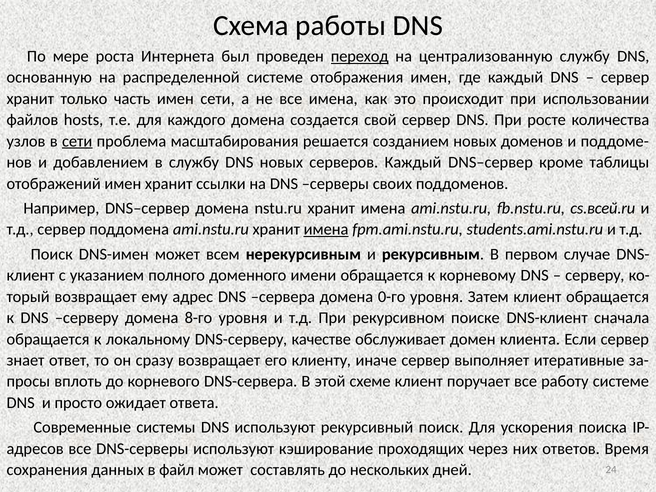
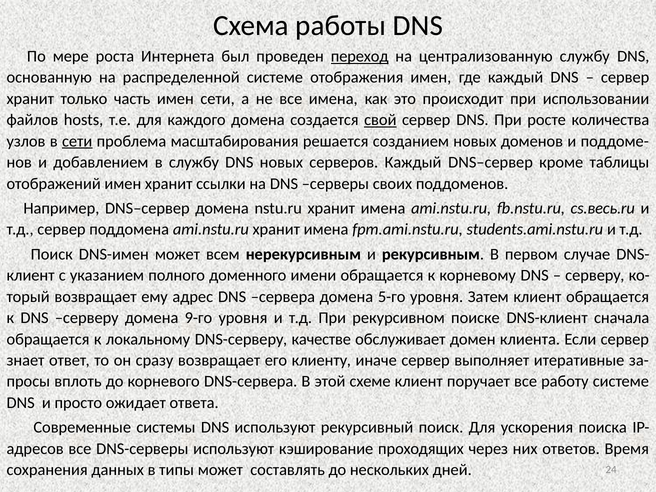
свой underline: none -> present (380, 120)
cs.всей.ru: cs.всей.ru -> cs.весь.ru (603, 208)
имена underline: present -> none (326, 230)
0-го: 0-го -> 5-го (392, 297)
8-го: 8-го -> 9-го (198, 318)
файл: файл -> типы (177, 470)
